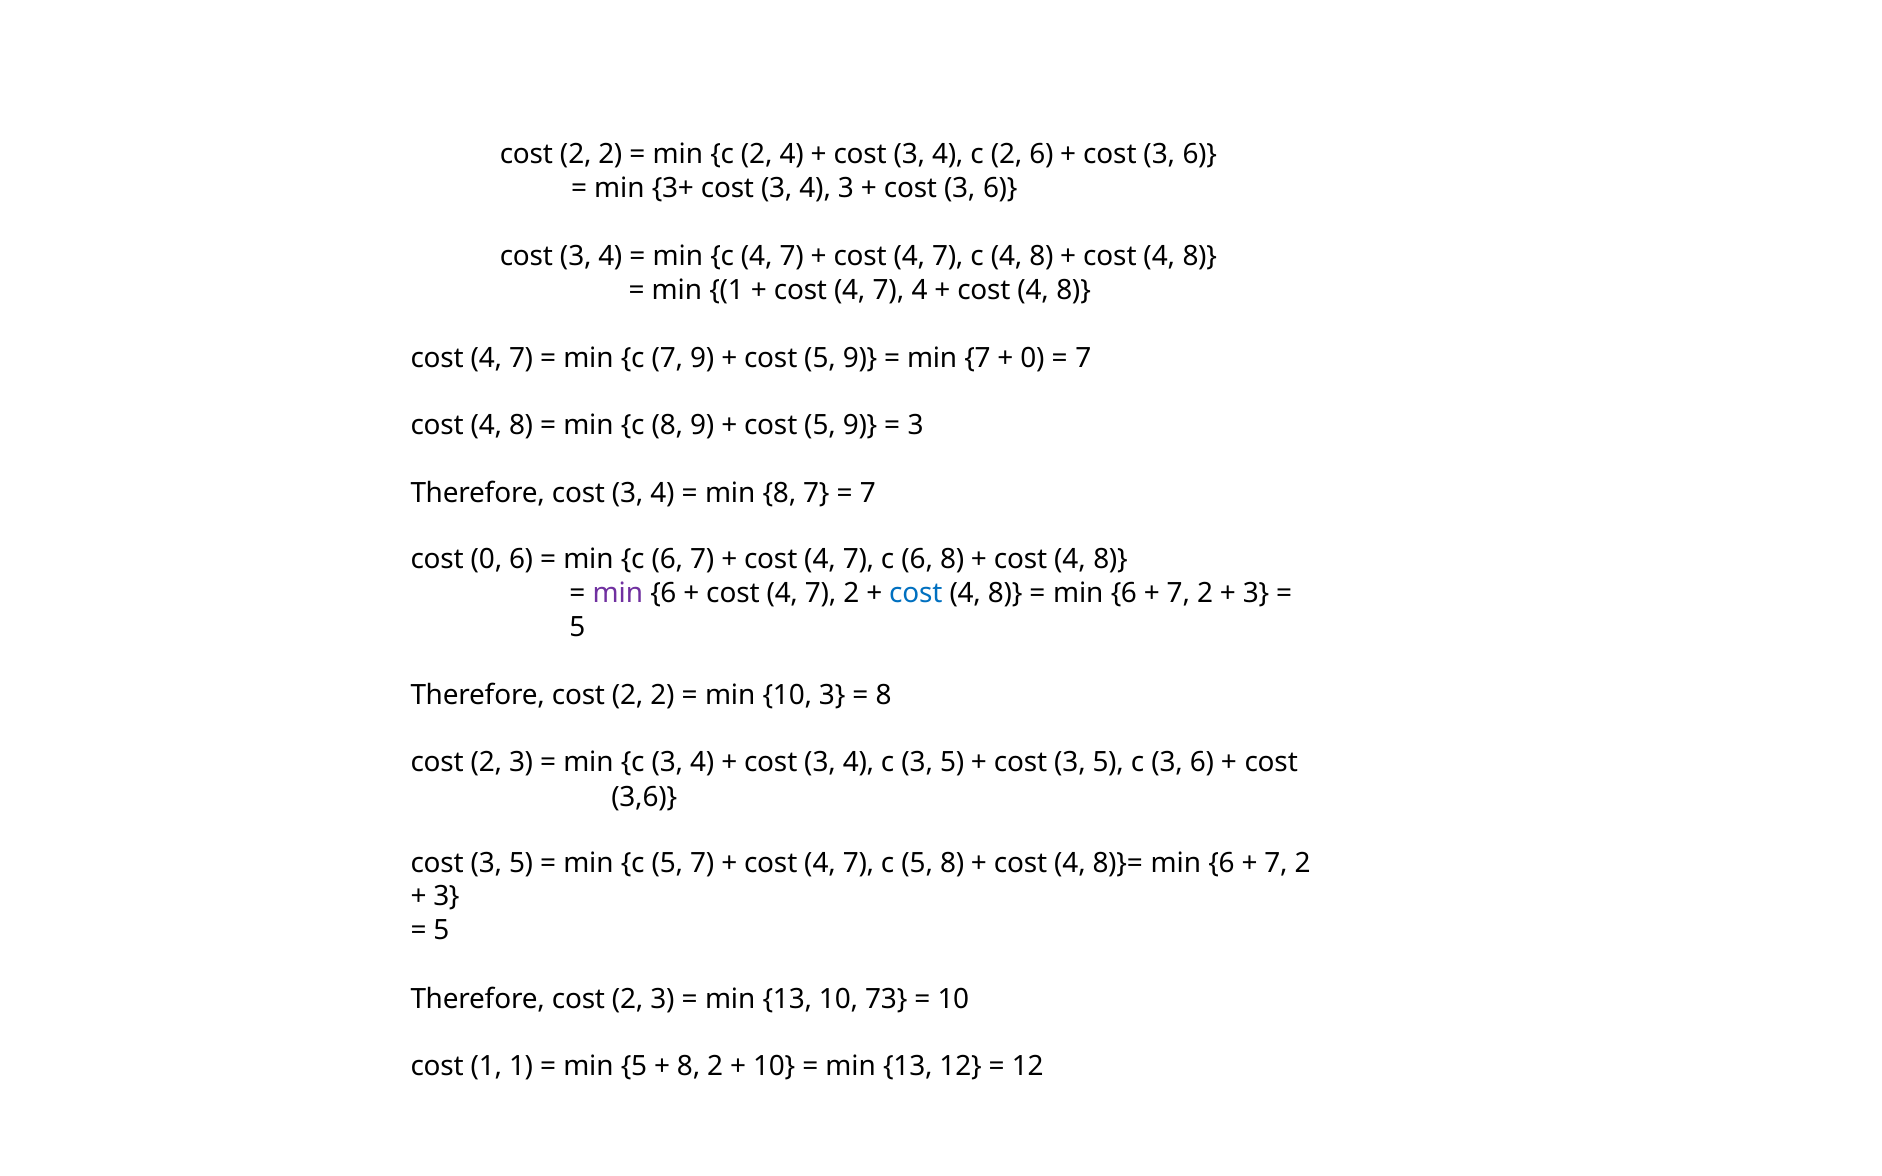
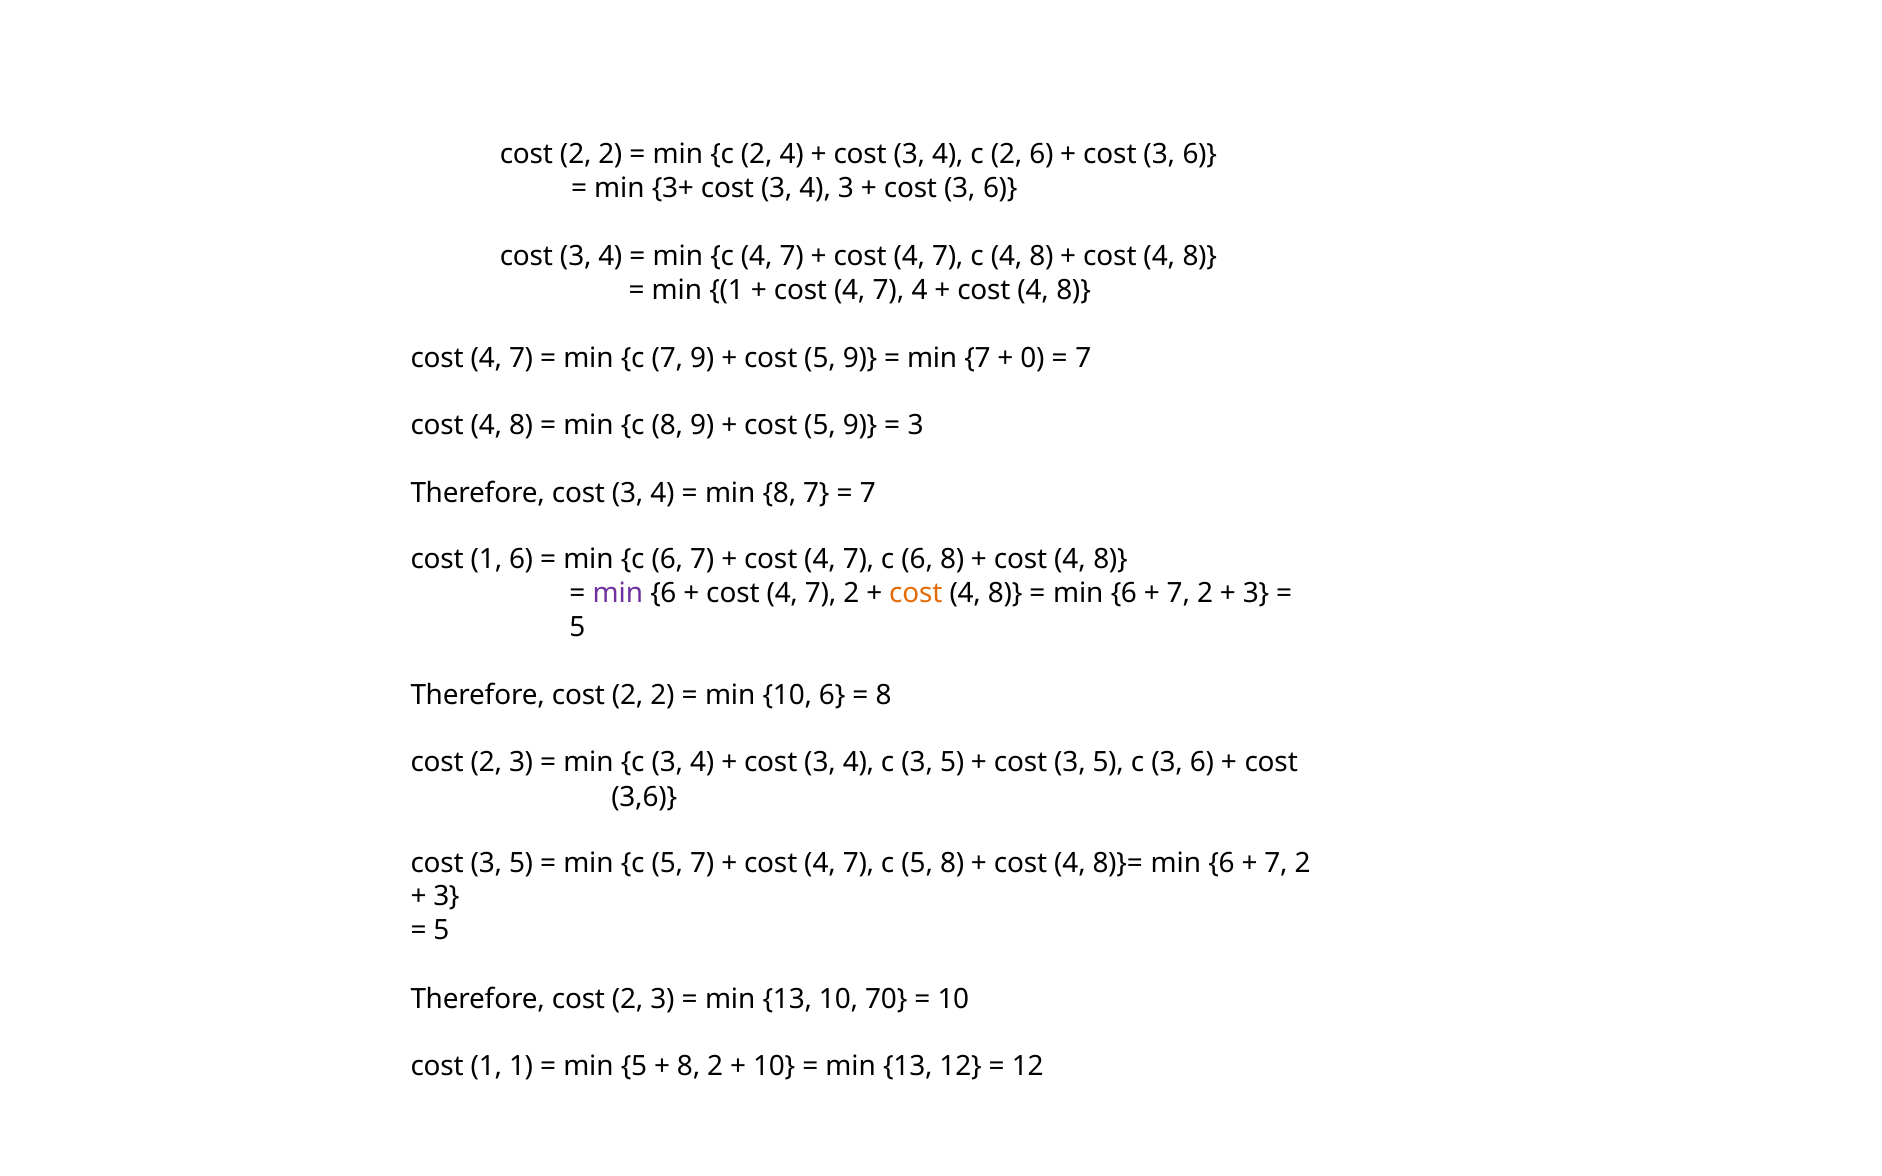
0: 0 -> 1 (486, 560)
cost colour: blue -> orange (916, 593)
10 3: 3 -> 6 (832, 695)
73: 73 -> 70 (886, 999)
